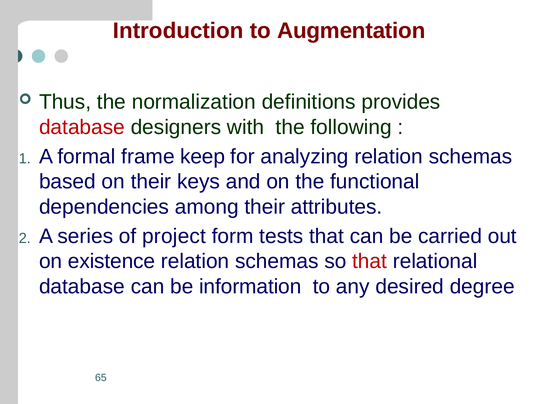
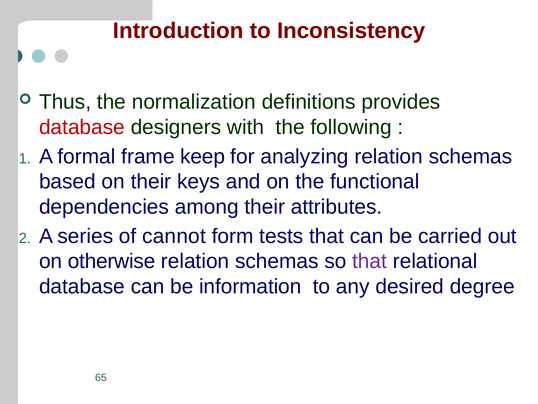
Augmentation: Augmentation -> Inconsistency (351, 31)
project: project -> cannot (174, 236)
existence: existence -> otherwise (112, 261)
that colour: red -> purple (370, 261)
